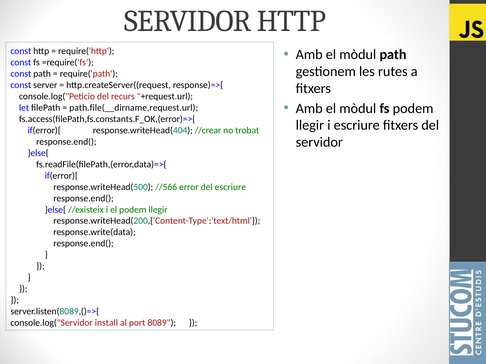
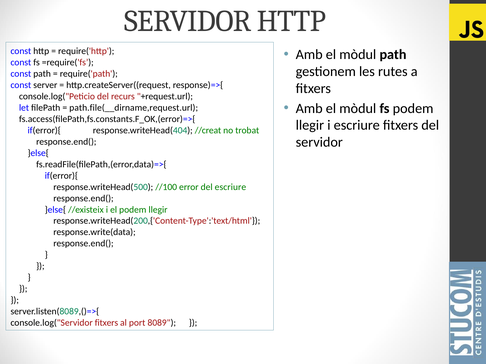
//crear: //crear -> //creat (208, 130)
//566: //566 -> //100 (166, 187)
console.log("Servidor install: install -> fitxers (106, 323)
